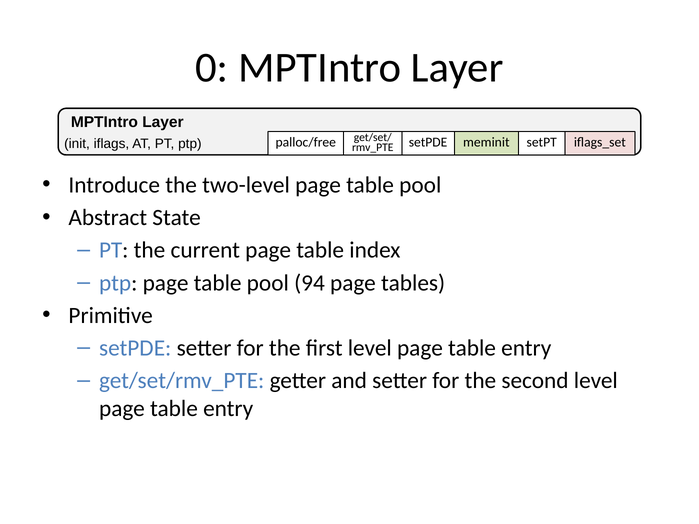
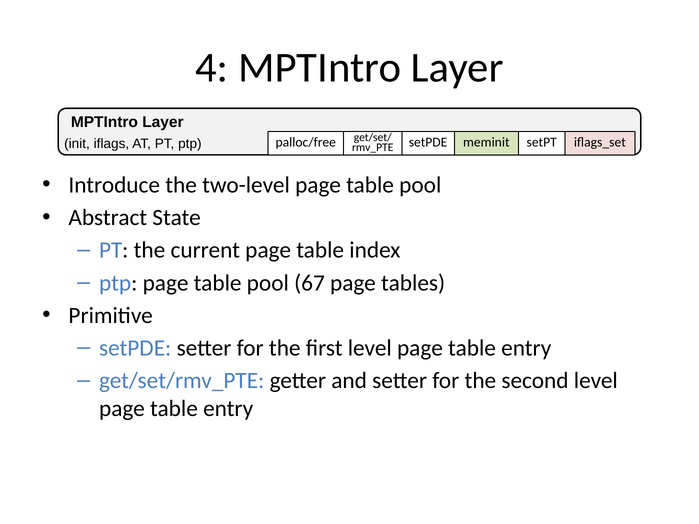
0: 0 -> 4 (212, 68)
94: 94 -> 67 (310, 283)
